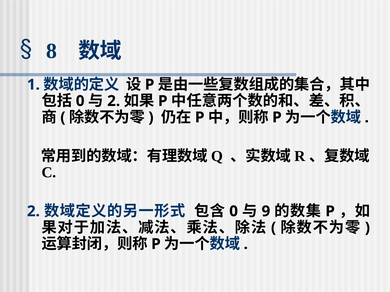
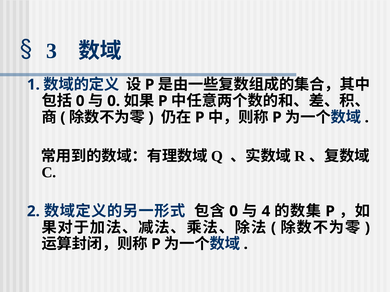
8: 8 -> 3 (51, 51)
2: 2 -> 0 (114, 101)
9: 9 -> 4 (266, 212)
